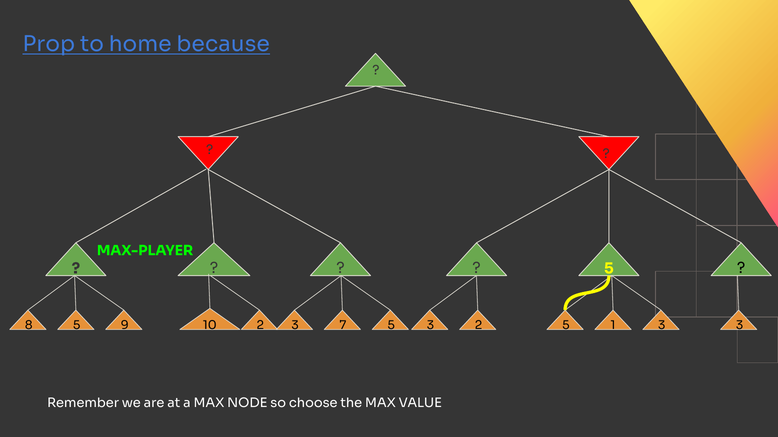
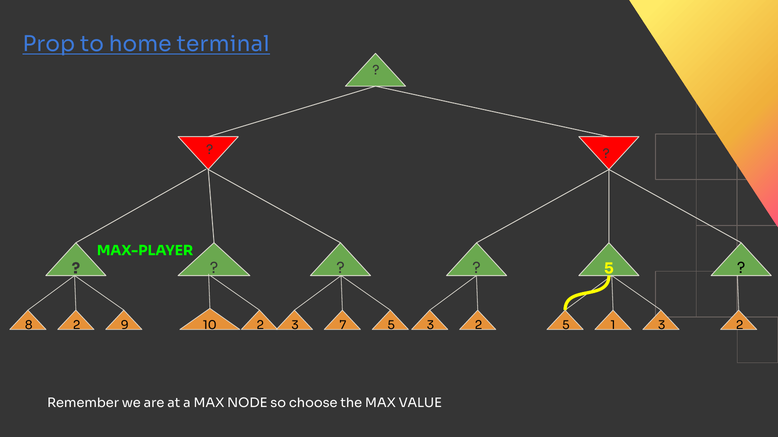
because: because -> terminal (223, 44)
8 5: 5 -> 2 (77, 326)
3 2 3: 3 -> 2 (740, 326)
